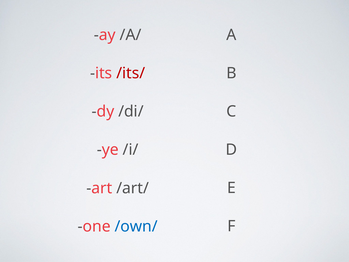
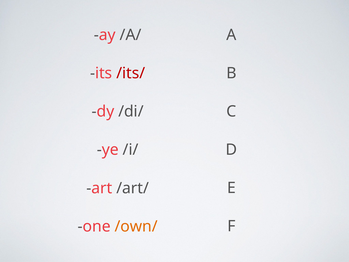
/own/ colour: blue -> orange (136, 226)
